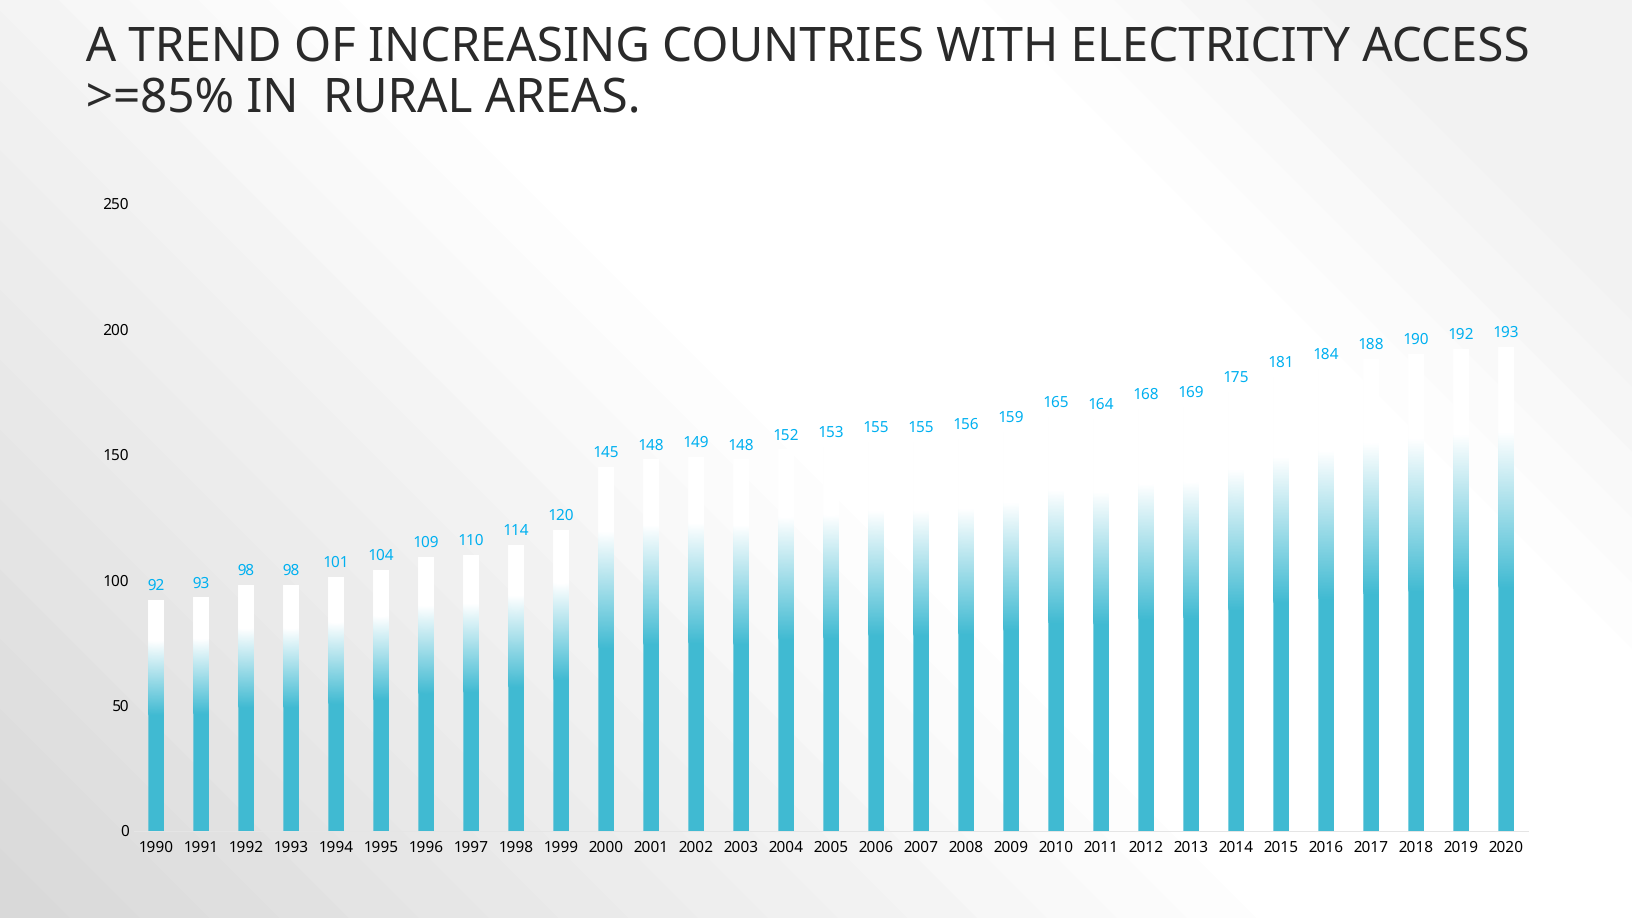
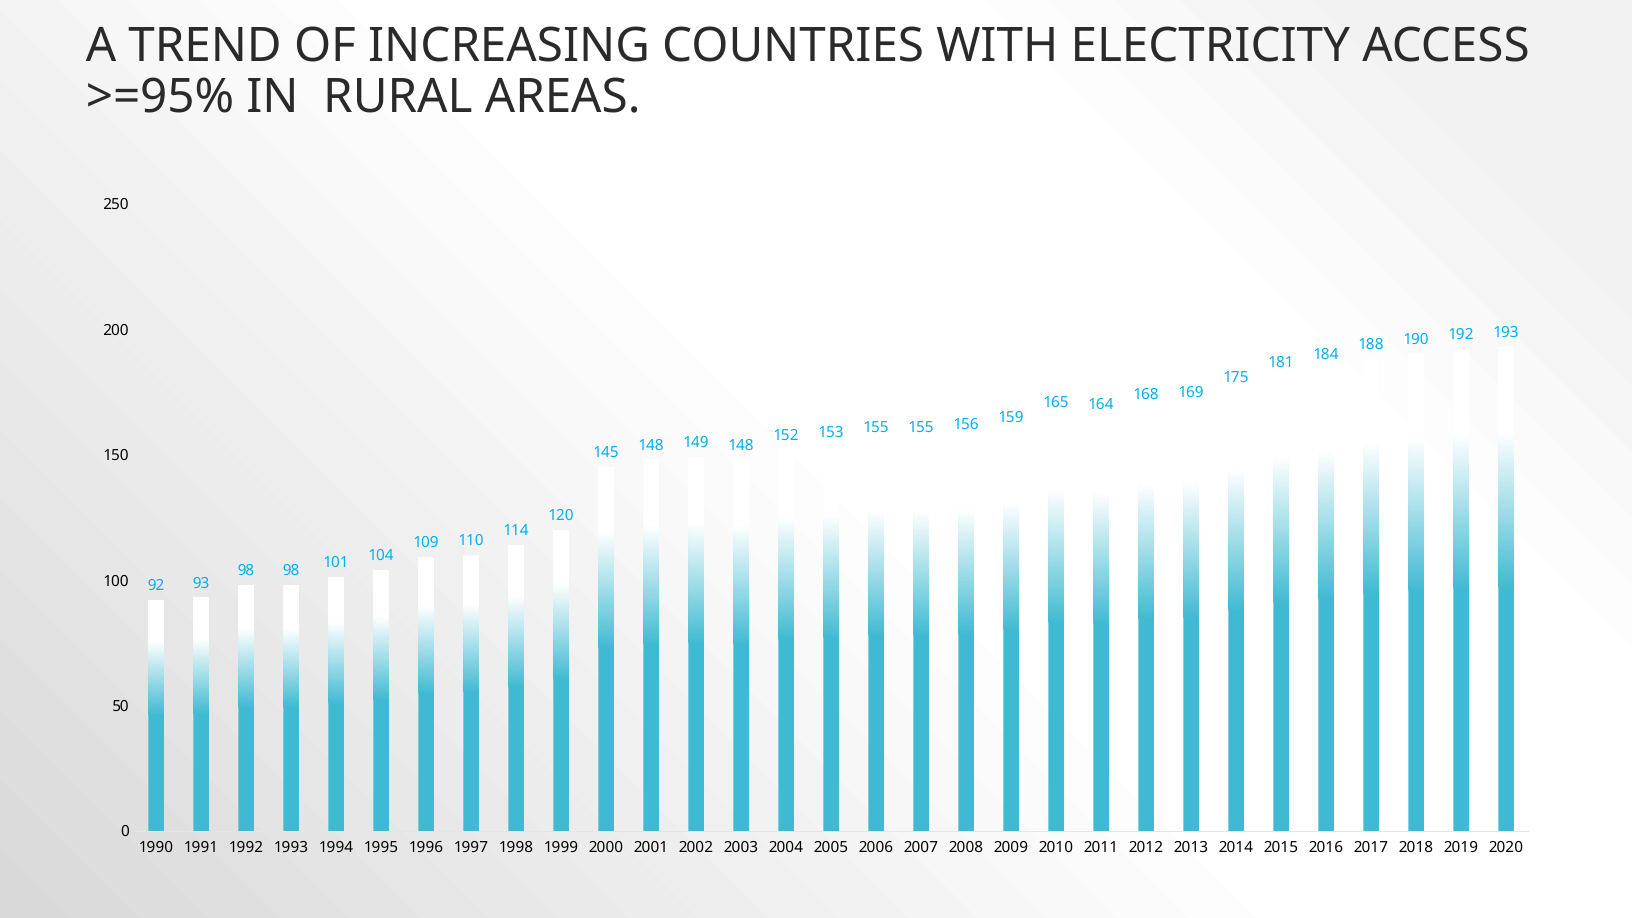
>=85%: >=85% -> >=95% (160, 97)
